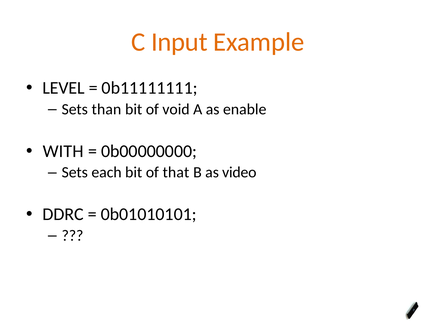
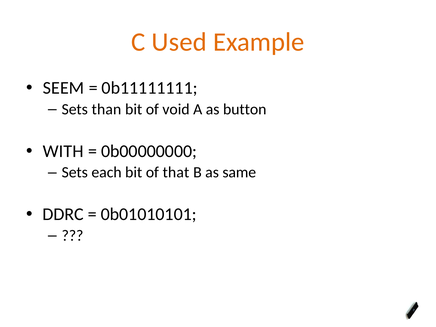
Input: Input -> Used (179, 42)
LEVEL: LEVEL -> SEEM (64, 88)
enable: enable -> button (245, 109)
video: video -> same (239, 172)
